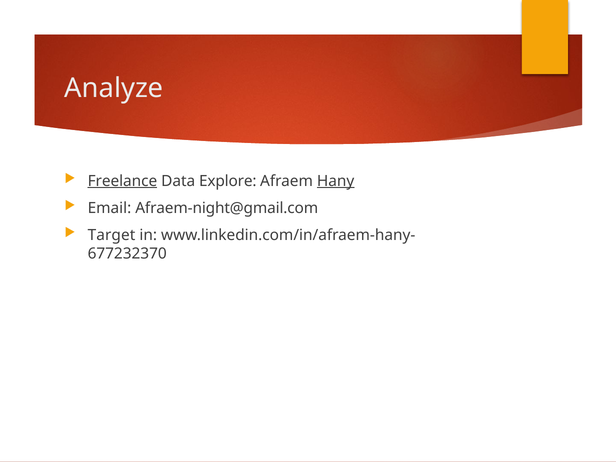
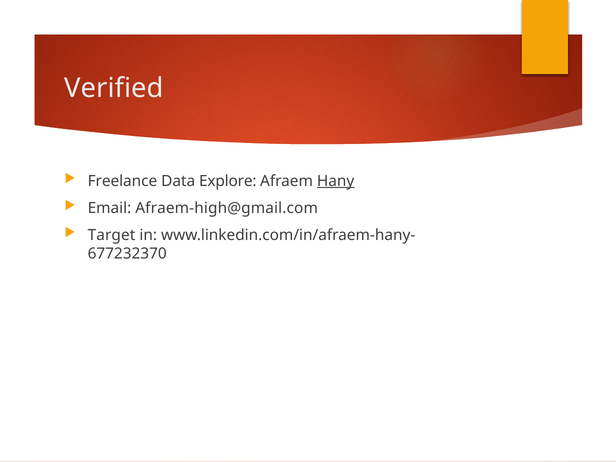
Analyze: Analyze -> Verified (114, 88)
Freelance underline: present -> none (122, 181)
Afraem-night@gmail.com: Afraem-night@gmail.com -> Afraem-high@gmail.com (227, 208)
